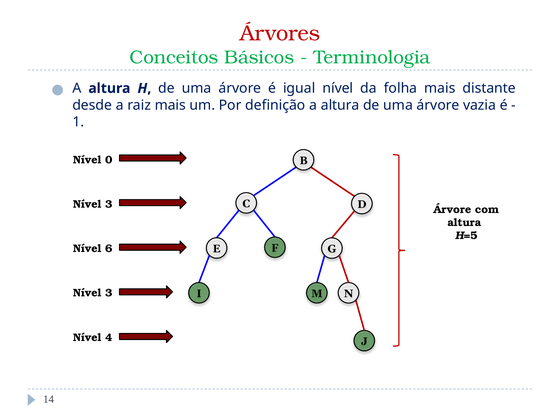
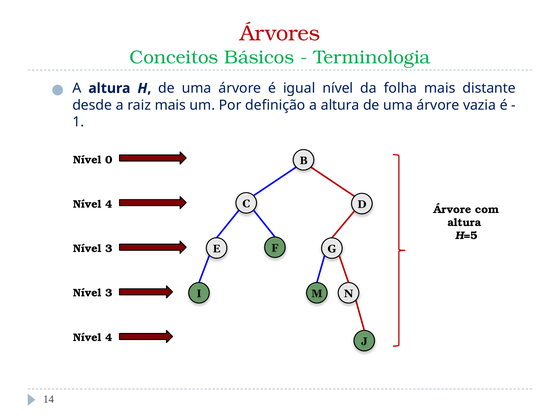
3: 3 -> 4 (109, 204)
6: 6 -> 3 (109, 249)
